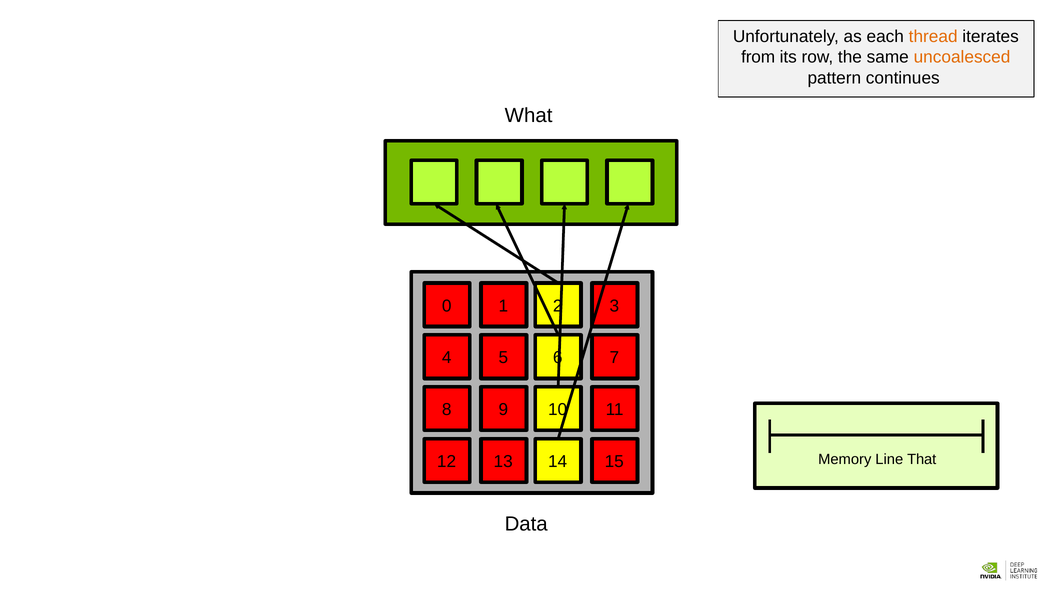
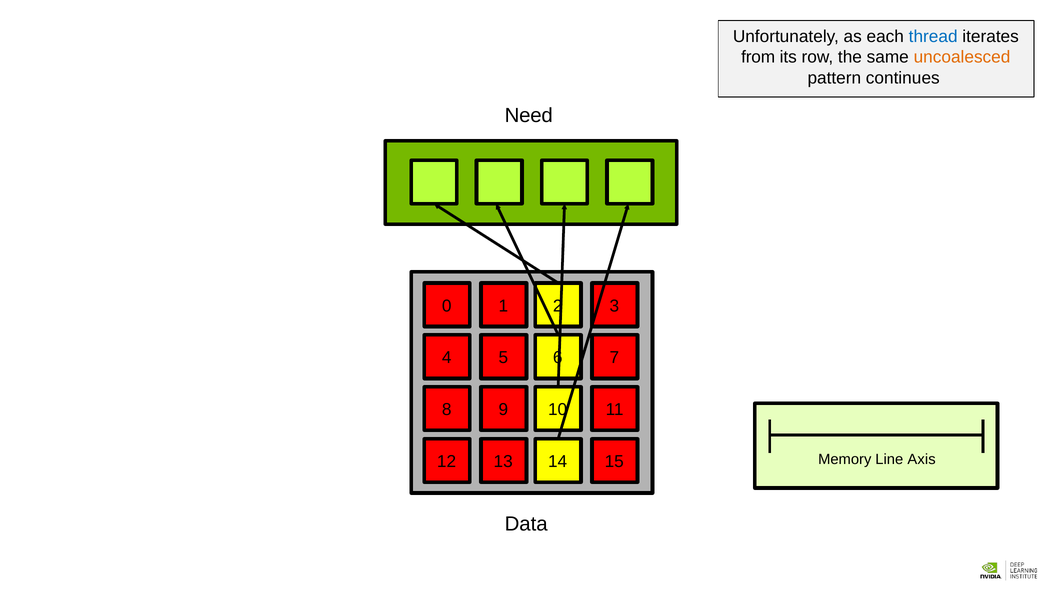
thread colour: orange -> blue (933, 36)
What: What -> Need (529, 115)
That: That -> Axis (922, 459)
